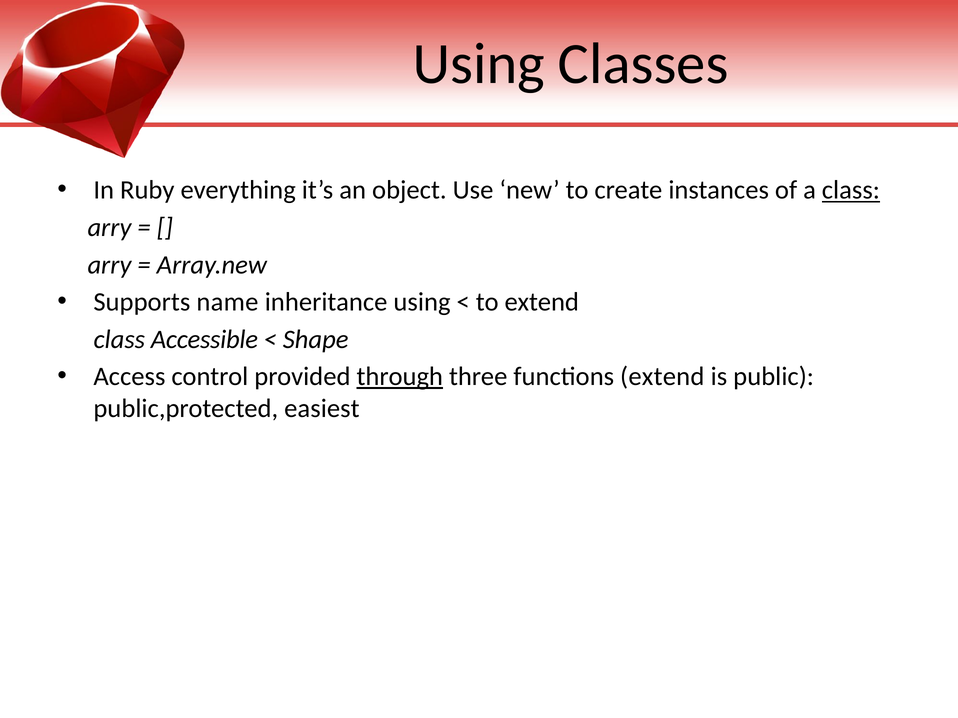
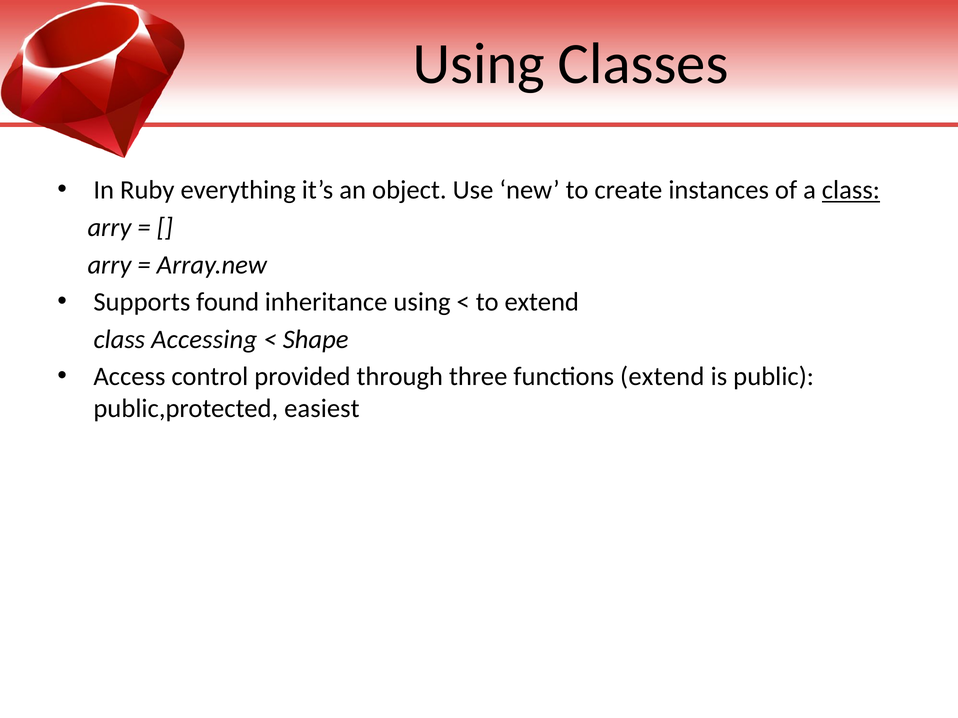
name: name -> found (228, 302)
Accessible: Accessible -> Accessing (204, 340)
through underline: present -> none (400, 377)
